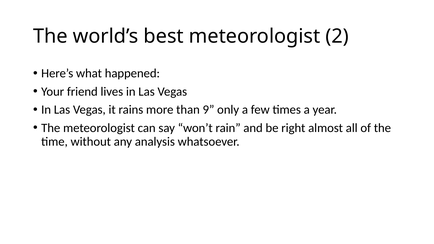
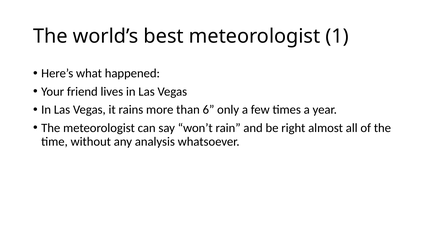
2: 2 -> 1 (337, 36)
9: 9 -> 6 (208, 110)
